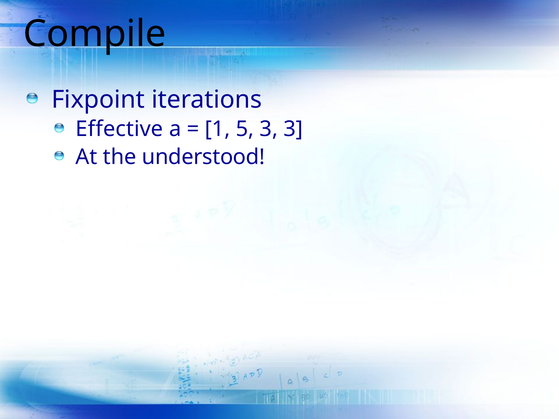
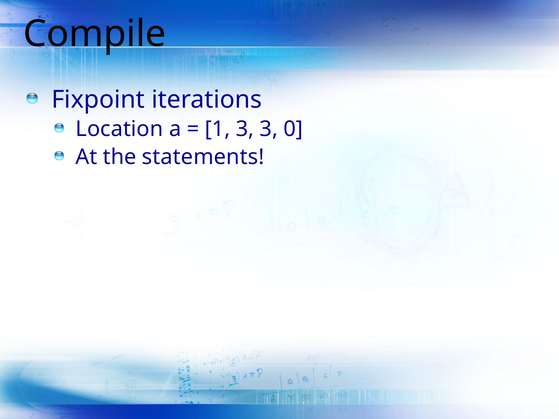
Effective: Effective -> Location (119, 129)
1 5: 5 -> 3 (245, 129)
3 3: 3 -> 0 (293, 129)
understood: understood -> statements (203, 157)
